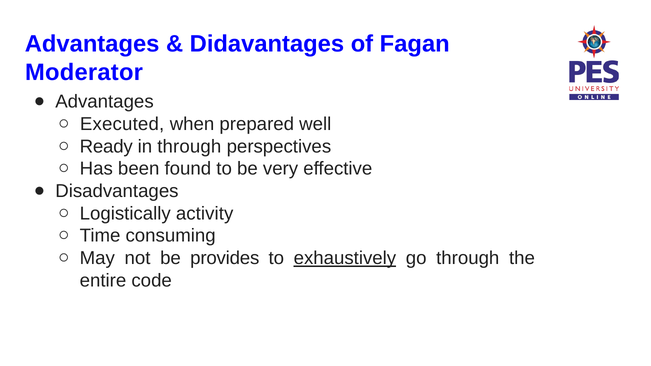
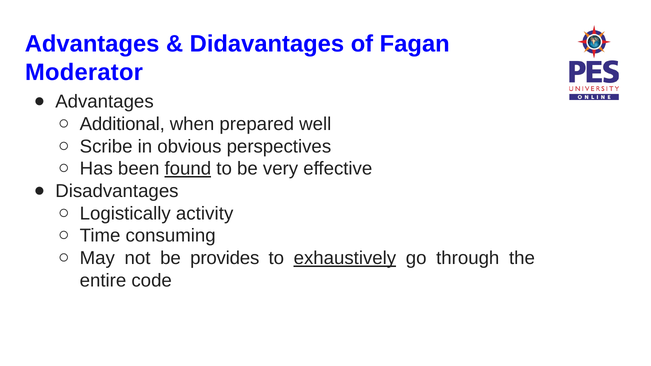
Executed: Executed -> Additional (122, 124)
Ready: Ready -> Scribe (106, 146)
in through: through -> obvious (189, 146)
found underline: none -> present (188, 169)
